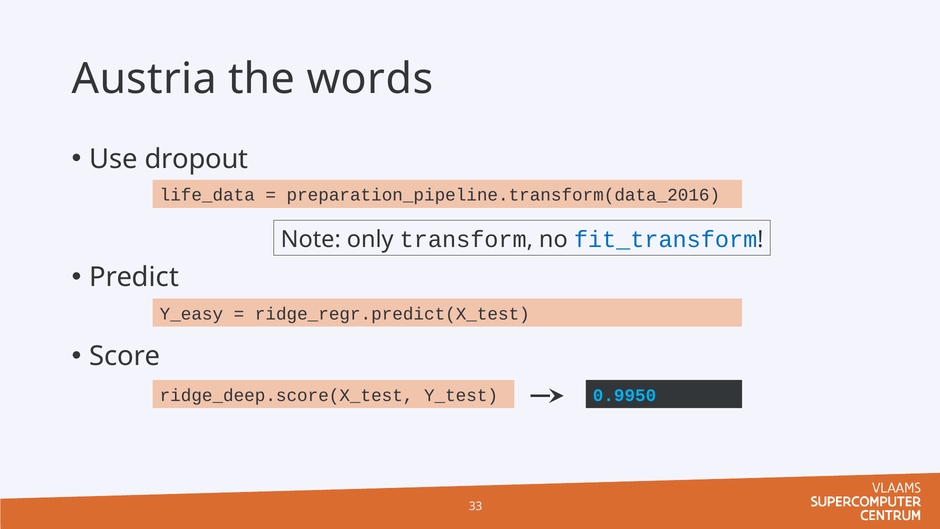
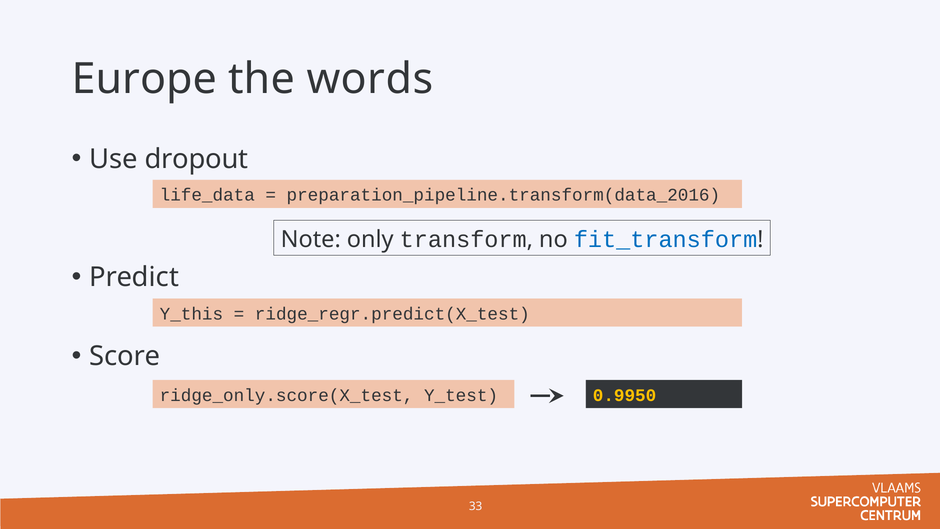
Austria: Austria -> Europe (144, 79)
Y_easy: Y_easy -> Y_this (191, 314)
ridge_deep.score(X_test: ridge_deep.score(X_test -> ridge_only.score(X_test (287, 395)
0.9950 colour: light blue -> yellow (625, 395)
